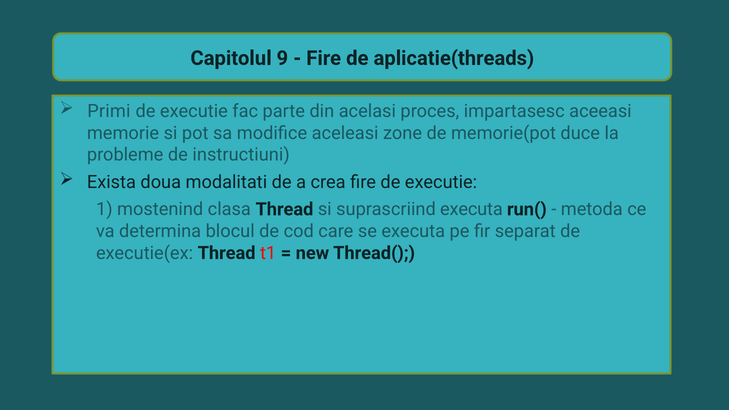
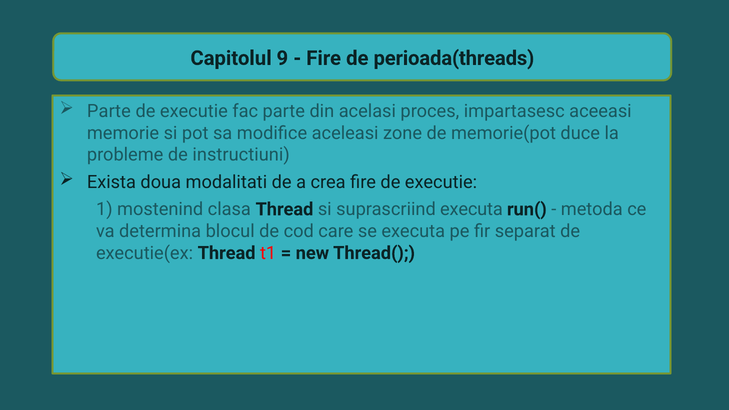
aplicatie(threads: aplicatie(threads -> perioada(threads (454, 58)
Primi: Primi -> Parte (109, 111)
